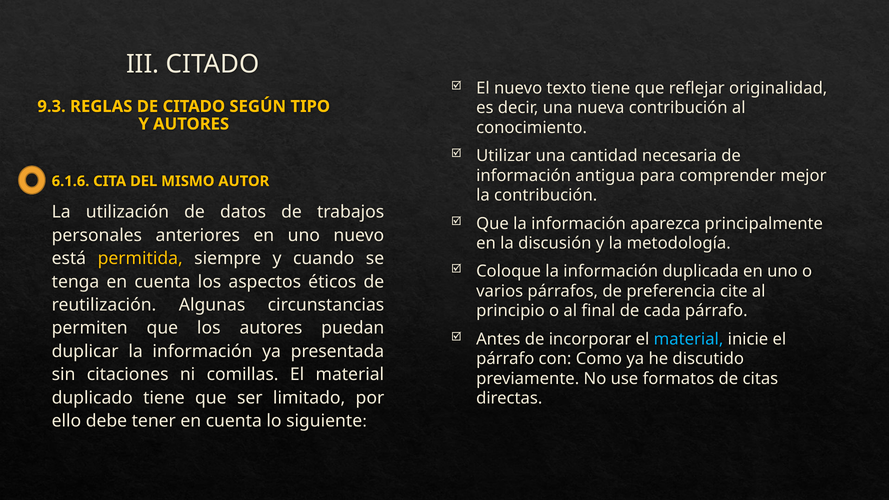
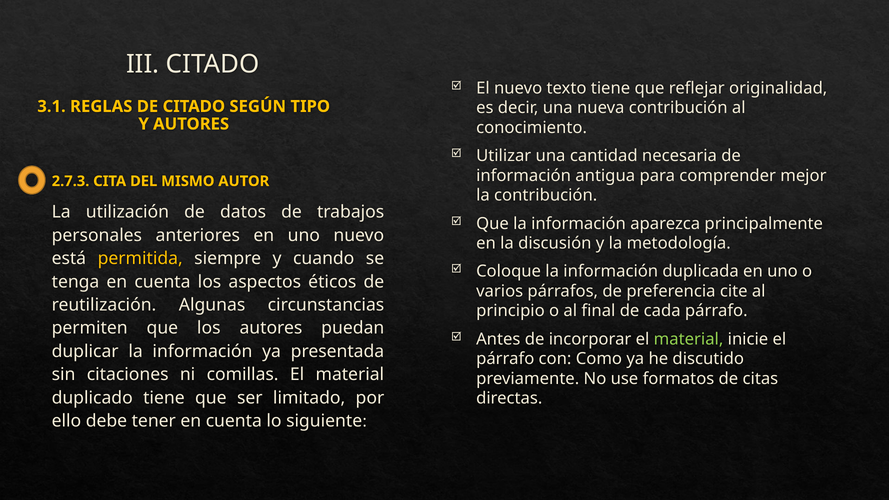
9.3: 9.3 -> 3.1 (52, 106)
6.1.6: 6.1.6 -> 2.7.3 (71, 181)
material colour: light blue -> light green (689, 339)
